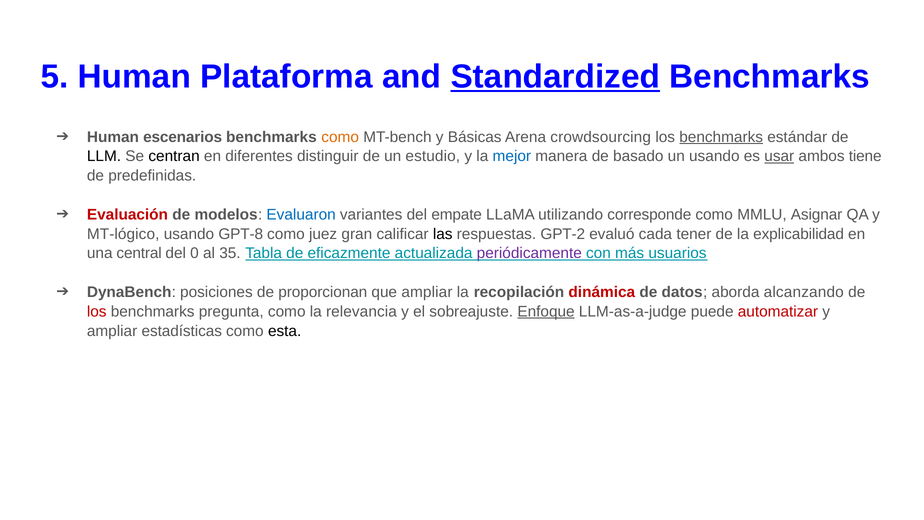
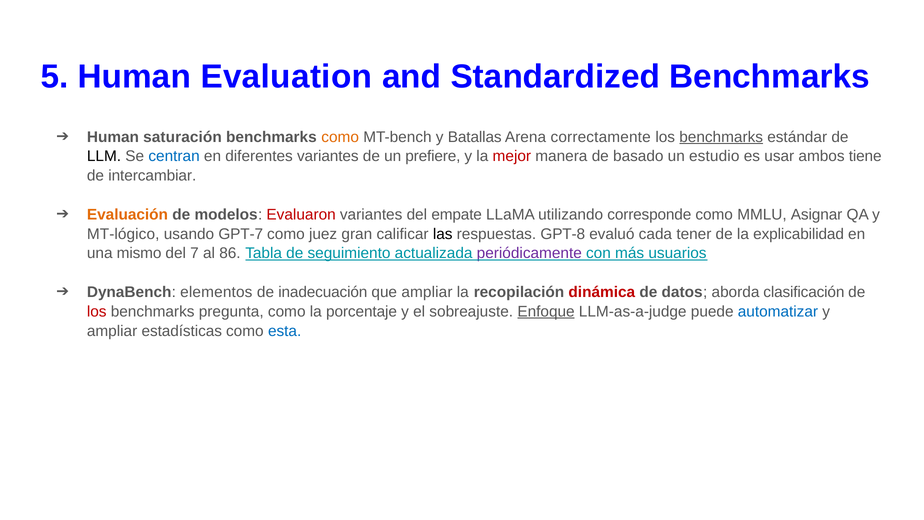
Plataforma: Plataforma -> Evaluation (286, 77)
Standardized underline: present -> none (555, 77)
escenarios: escenarios -> saturación (182, 137)
Básicas: Básicas -> Batallas (475, 137)
crowdsourcing: crowdsourcing -> correctamente (601, 137)
centran colour: black -> blue (174, 156)
diferentes distinguir: distinguir -> variantes (328, 156)
estudio: estudio -> prefiere (433, 156)
mejor colour: blue -> red (512, 156)
un usando: usando -> estudio (714, 156)
usar underline: present -> none (779, 156)
predefinidas: predefinidas -> intercambiar (152, 176)
Evaluación colour: red -> orange (127, 214)
Evaluaron colour: blue -> red (301, 214)
GPT-8: GPT-8 -> GPT-7 (241, 234)
GPT-2: GPT-2 -> GPT-8 (563, 234)
central: central -> mismo (139, 253)
0: 0 -> 7 (194, 253)
35: 35 -> 86 (230, 253)
eficazmente: eficazmente -> seguimiento (349, 253)
posiciones: posiciones -> elementos (216, 292)
proporcionan: proporcionan -> inadecuación (323, 292)
alcanzando: alcanzando -> clasificación (804, 292)
relevancia: relevancia -> porcentaje (362, 311)
automatizar colour: red -> blue (778, 311)
esta colour: black -> blue (285, 331)
